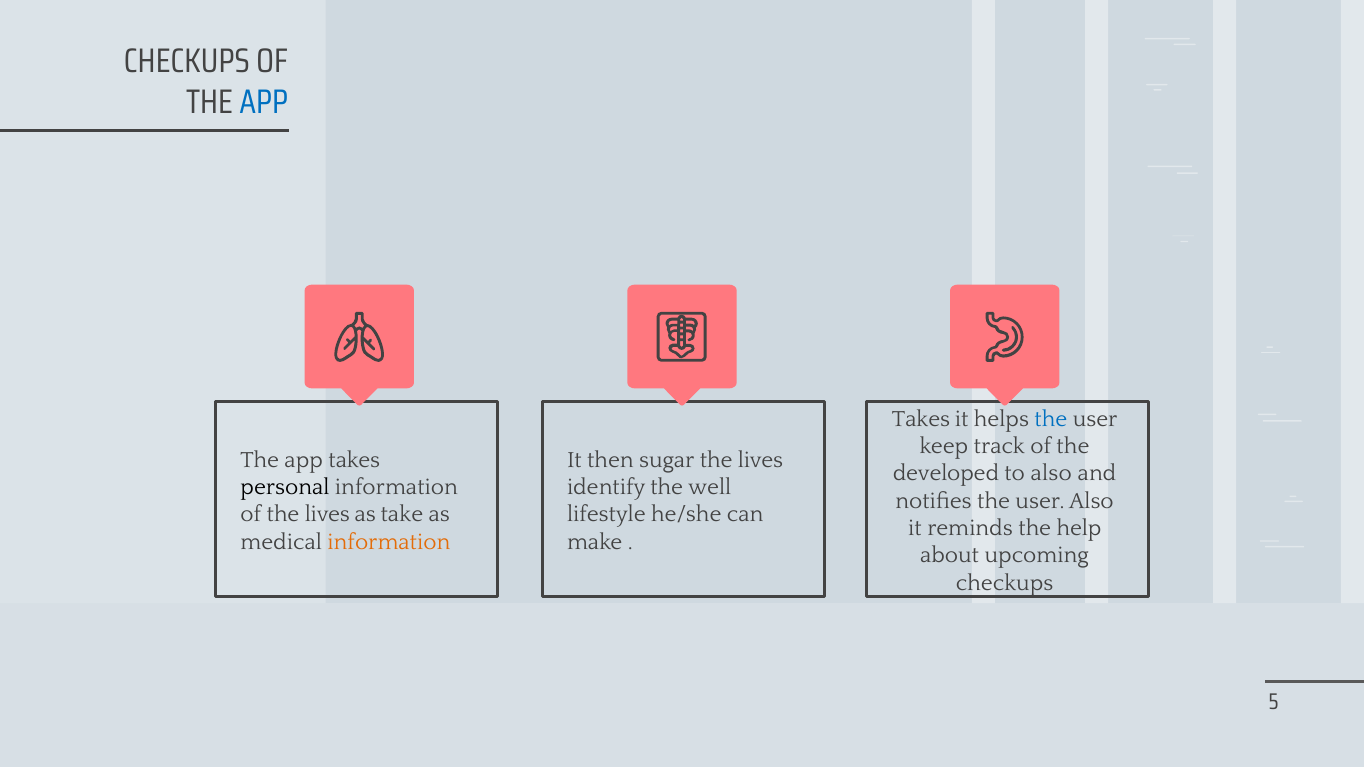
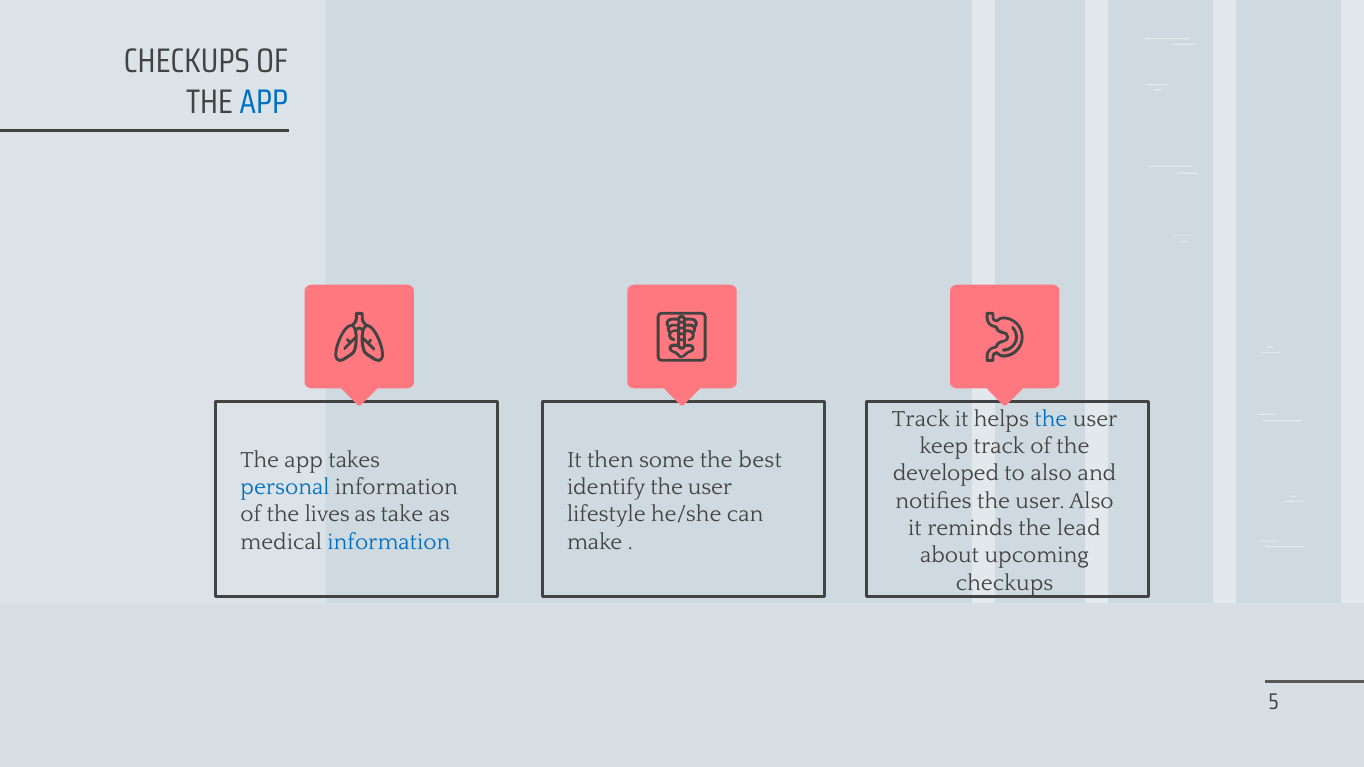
Takes: Takes -> Track (921, 419)
sugar: sugar -> some (667, 460)
lives: lives -> best (760, 460)
personal colour: black -> blue (285, 487)
identify the well: well -> user (710, 487)
help: help -> lead (1079, 528)
information colour: orange -> blue (389, 542)
